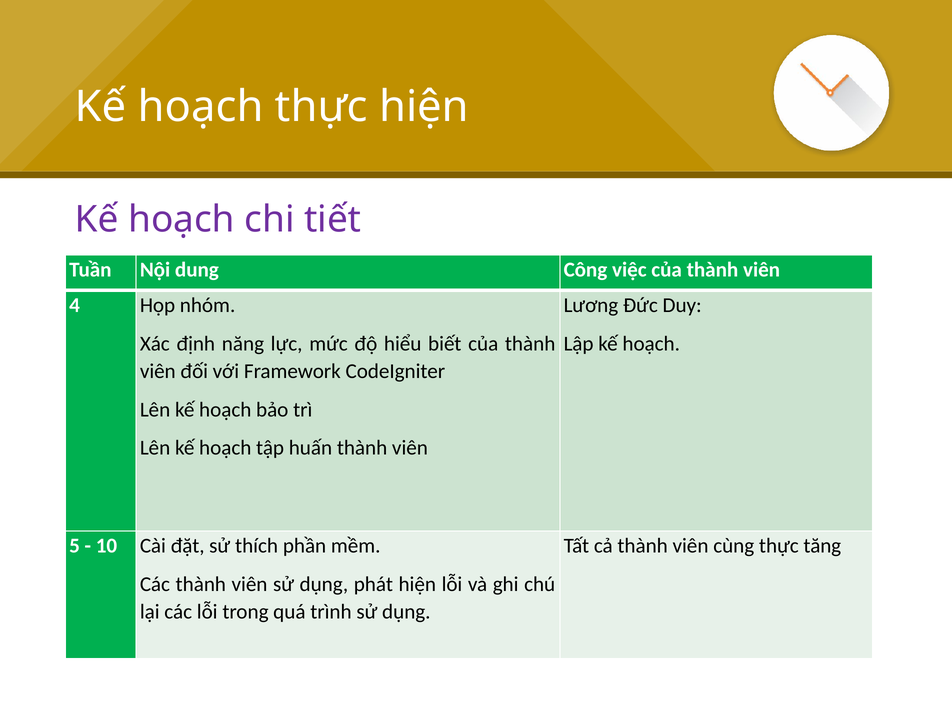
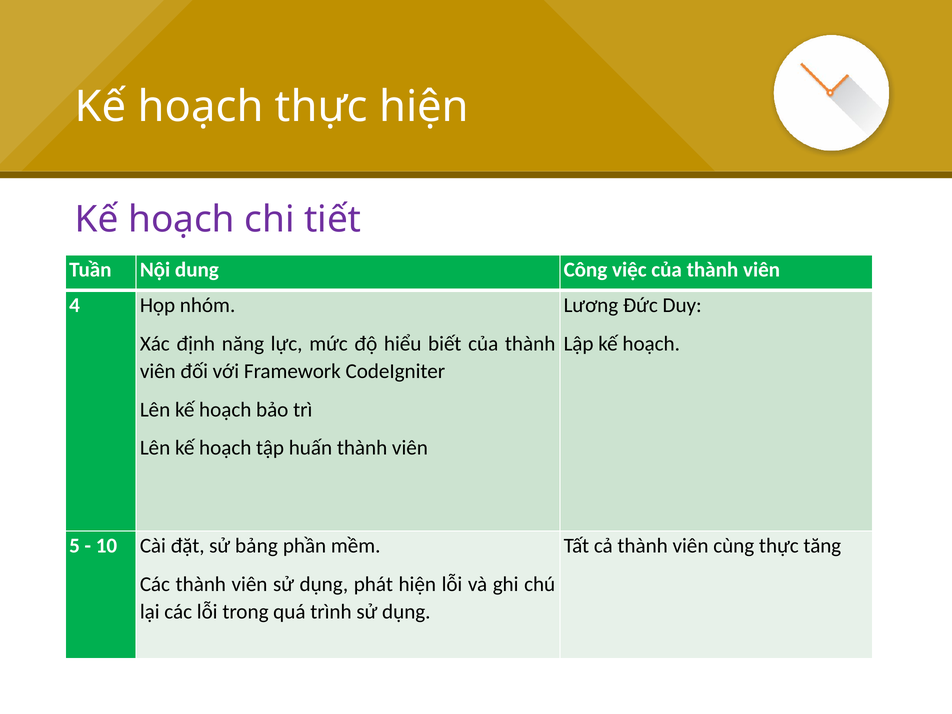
thích: thích -> bảng (256, 546)
